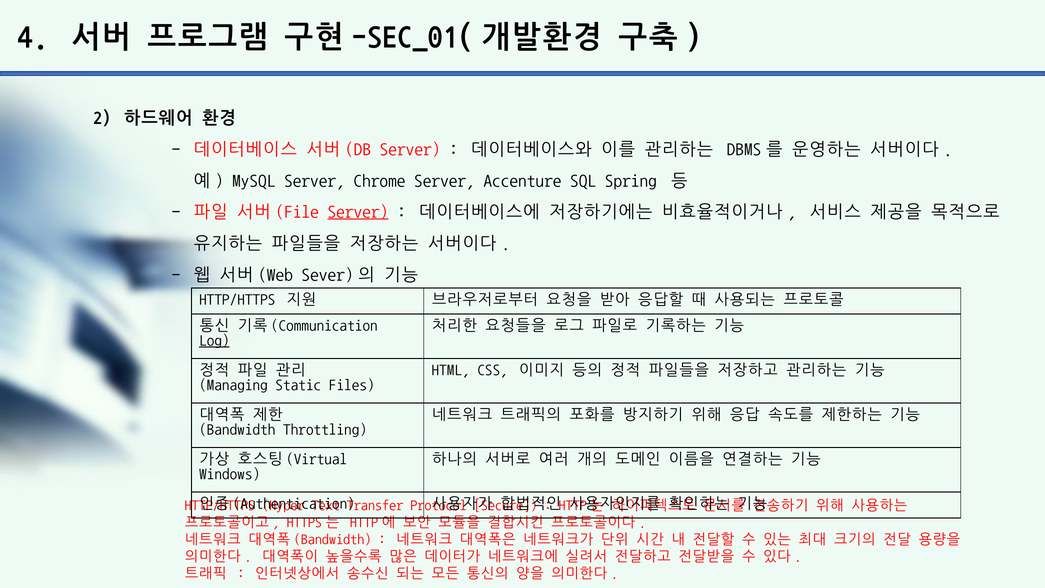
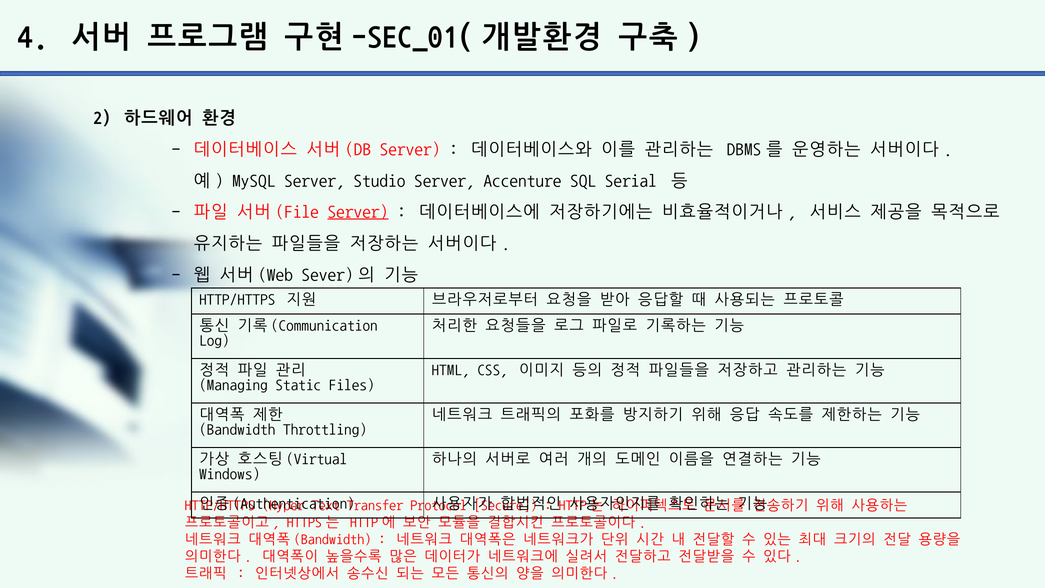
Chrome: Chrome -> Studio (379, 180)
Spring: Spring -> Serial (631, 180)
Log underline: present -> none (214, 340)
